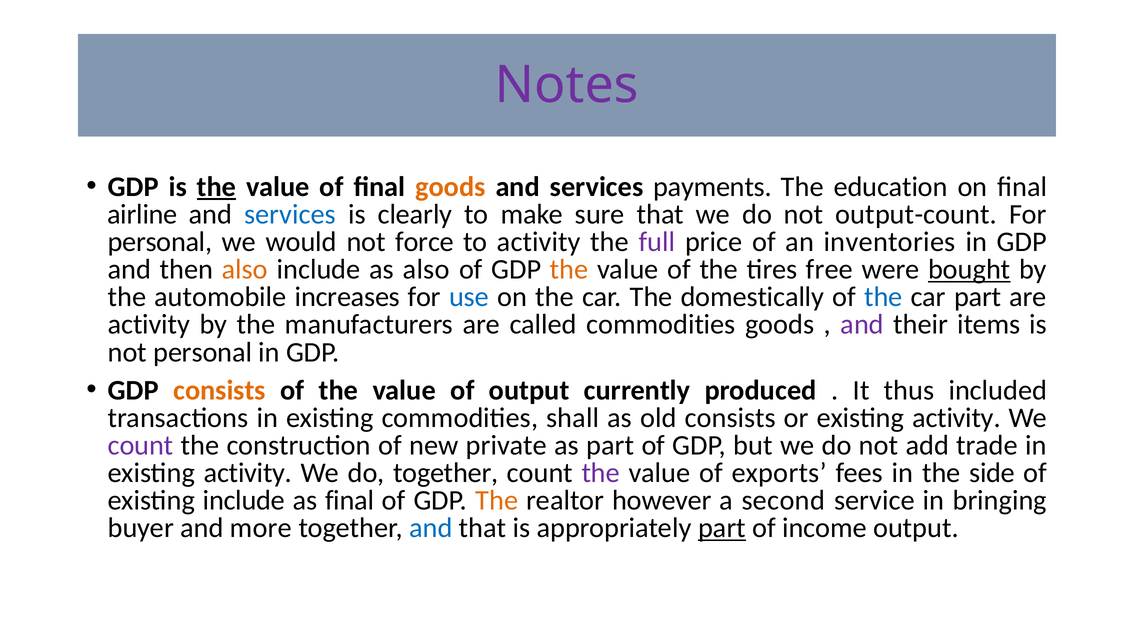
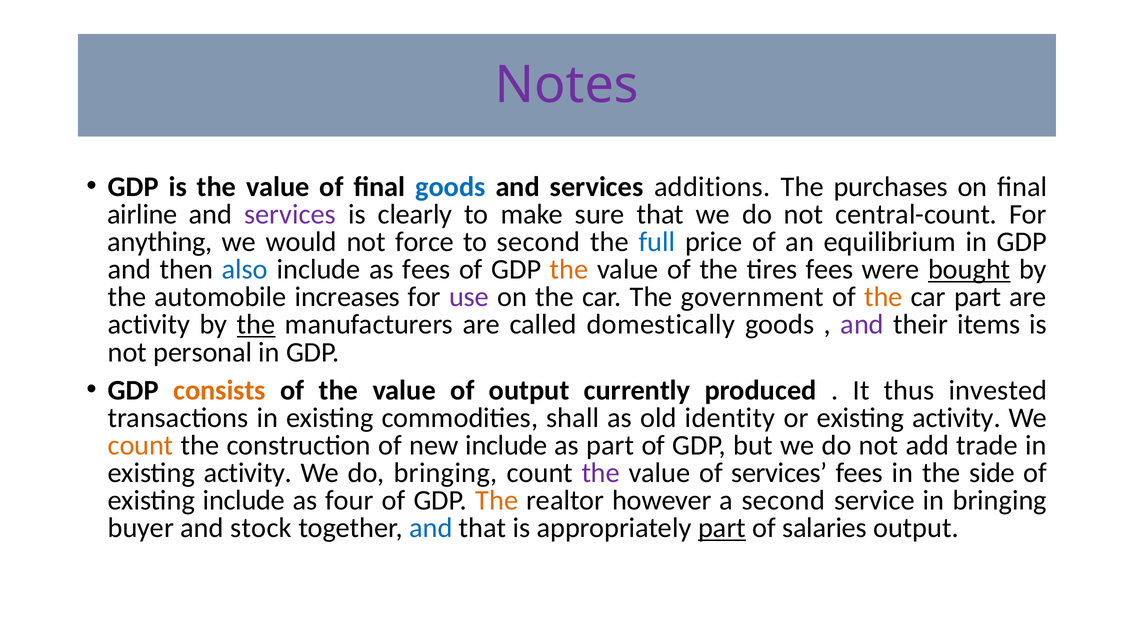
the underline: present -> none (217, 187)
goods colour: orange -> blue (450, 187)
payments: payments -> additions (712, 187)
education: education -> purchases (891, 187)
services colour: blue -> purple (290, 214)
output-count: output-count -> central-count (916, 214)
personal: personal -> anything (160, 242)
to activity: activity -> second (539, 242)
full colour: purple -> blue (657, 242)
inventories: inventories -> equilibrium (890, 242)
also colour: orange -> blue (245, 269)
as also: also -> fees (426, 269)
tires free: free -> fees (830, 269)
use colour: blue -> purple (469, 297)
domestically: domestically -> government (752, 297)
the colour: blue -> orange (883, 297)
the underline: none -> present (256, 325)
called commodities: commodities -> domestically (661, 325)
included: included -> invested (998, 390)
old consists: consists -> identity (730, 418)
count colour: purple -> orange (141, 445)
new private: private -> include (506, 445)
do together: together -> bringing (445, 473)
of exports: exports -> services (779, 473)
as final: final -> four (349, 500)
more: more -> stock (261, 528)
income: income -> salaries (825, 528)
